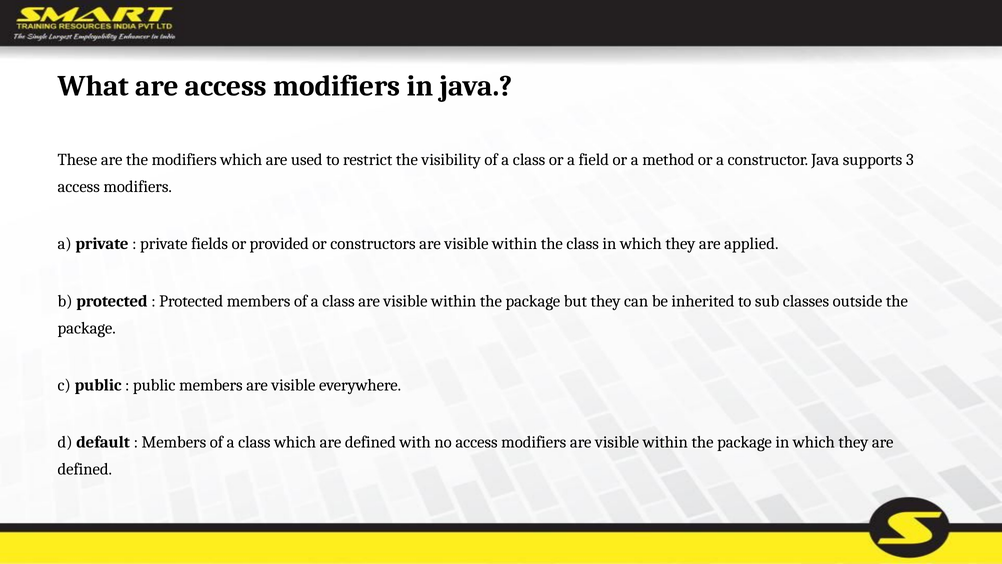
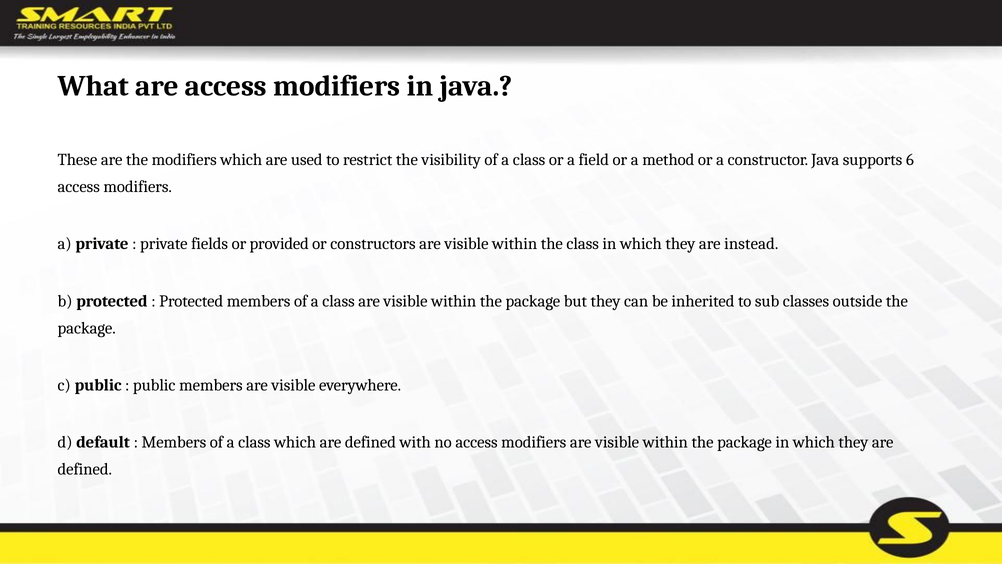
3: 3 -> 6 (910, 160)
applied: applied -> instead (751, 244)
